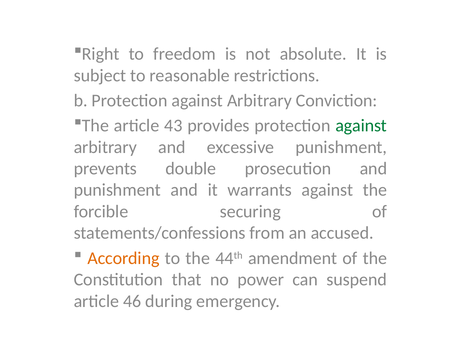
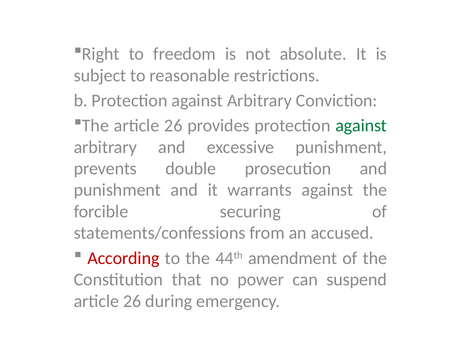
The article 43: 43 -> 26 (173, 126)
According colour: orange -> red (123, 258)
46: 46 -> 26 (132, 301)
